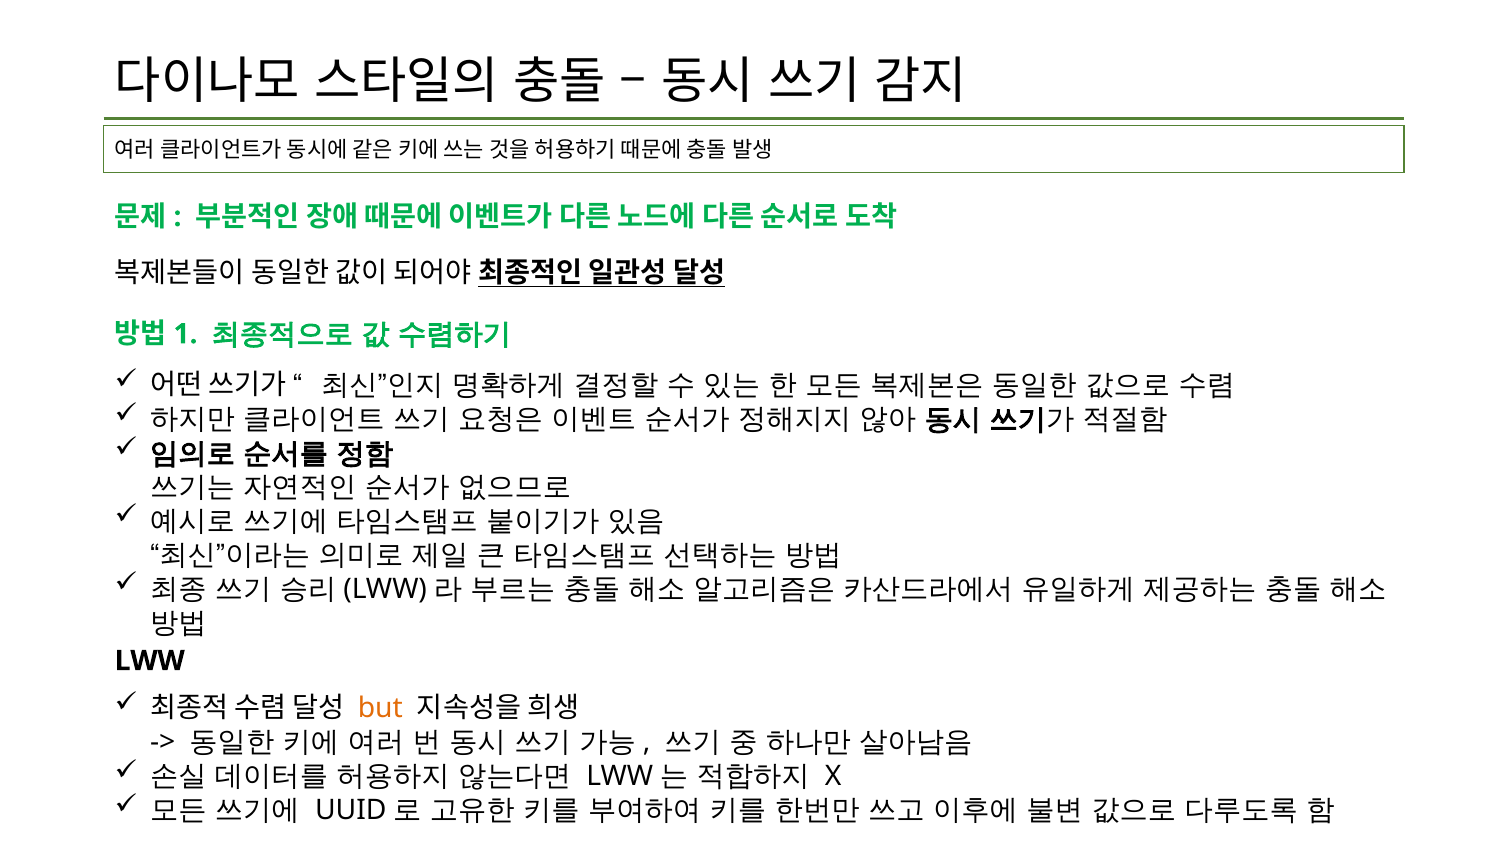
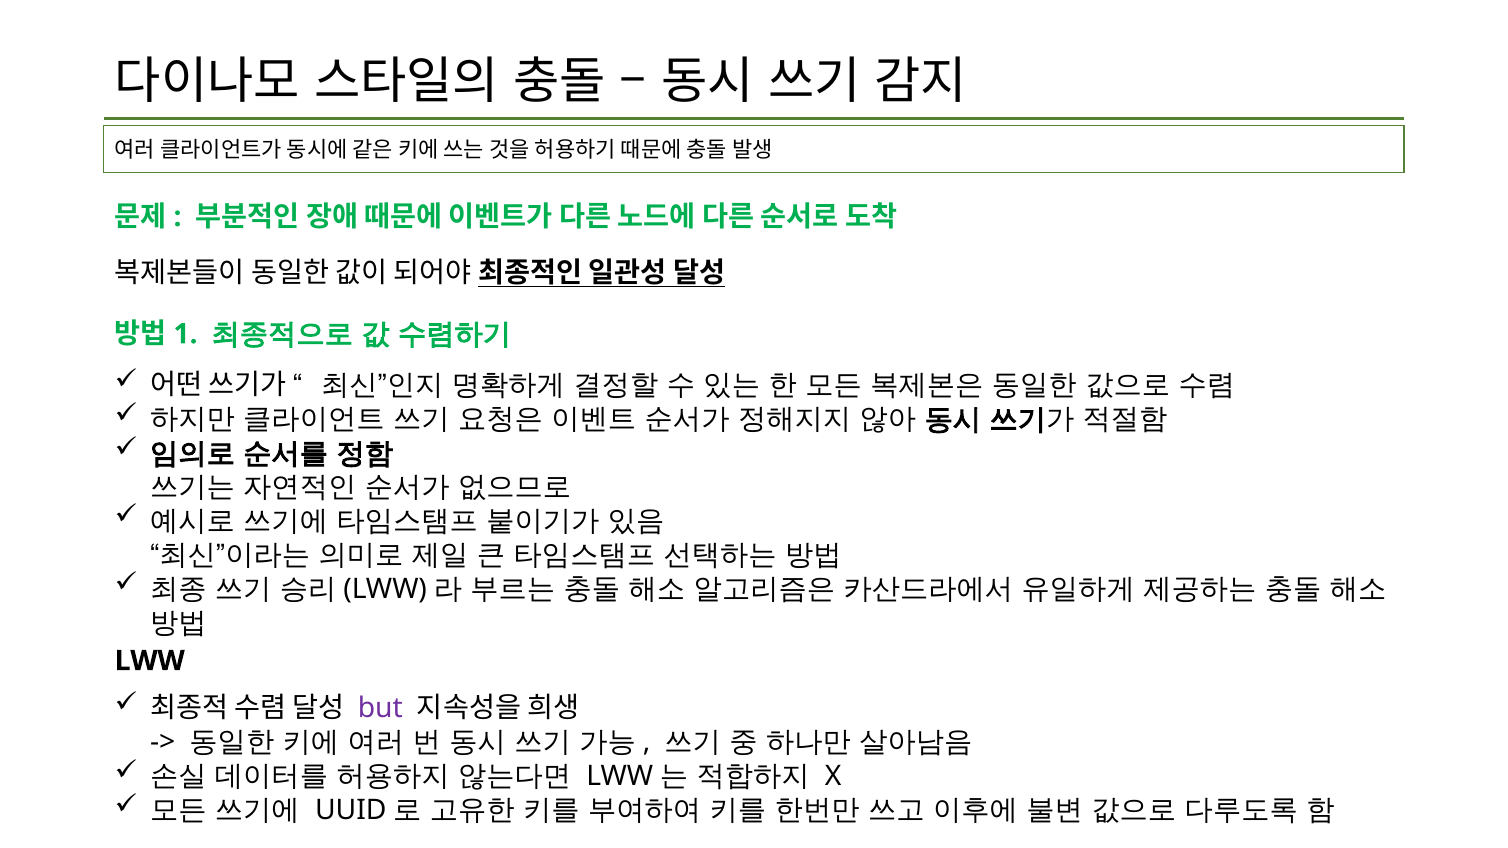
but colour: orange -> purple (380, 709)
